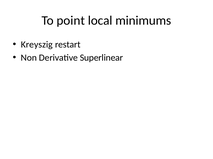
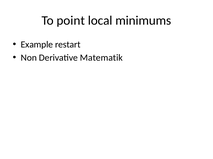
Kreyszig: Kreyszig -> Example (37, 45)
Superlinear: Superlinear -> Matematik (101, 58)
